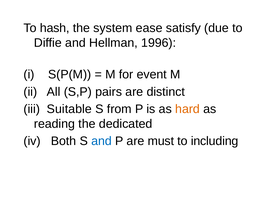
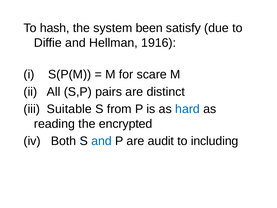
ease: ease -> been (149, 28)
1996: 1996 -> 1916 (159, 43)
event: event -> scare (152, 74)
hard colour: orange -> blue (187, 109)
dedicated: dedicated -> encrypted (126, 124)
must: must -> audit (161, 141)
